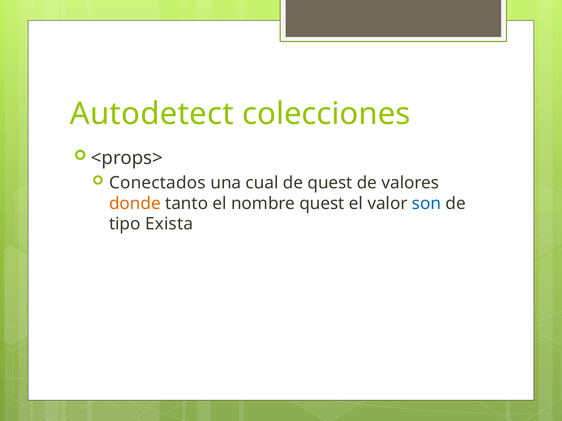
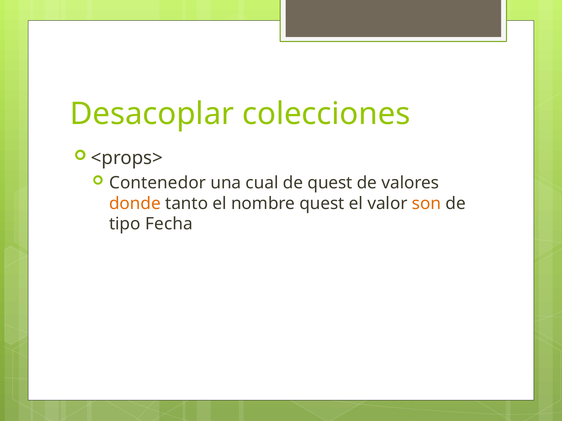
Autodetect: Autodetect -> Desacoplar (152, 114)
Conectados: Conectados -> Contenedor (158, 183)
son colour: blue -> orange (427, 204)
Exista: Exista -> Fecha (169, 224)
